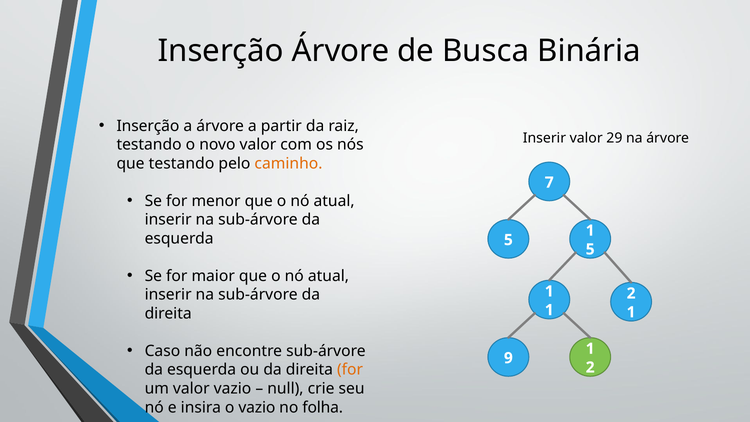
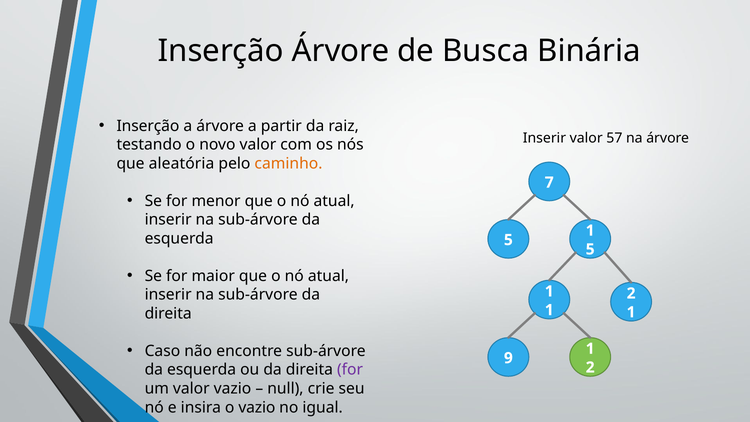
29: 29 -> 57 (614, 138)
que testando: testando -> aleatória (181, 163)
for colour: orange -> purple (350, 370)
folha: folha -> igual (323, 407)
